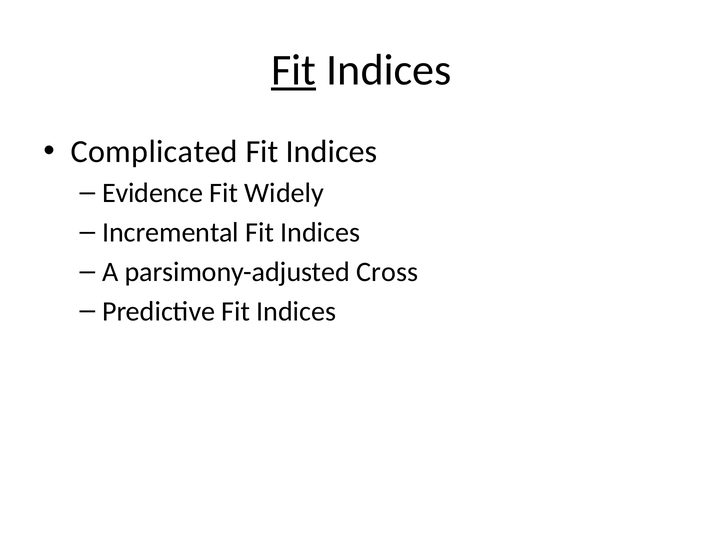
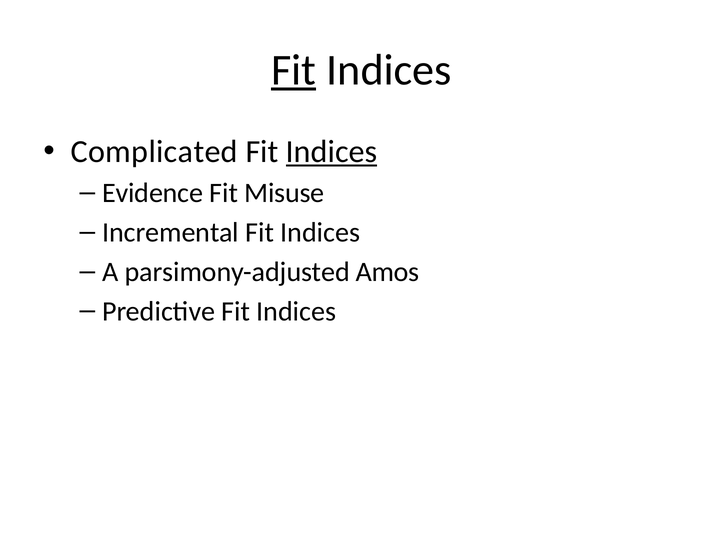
Indices underline: none -> present (332, 152)
Widely: Widely -> Misuse (284, 193)
Cross: Cross -> Amos (387, 272)
